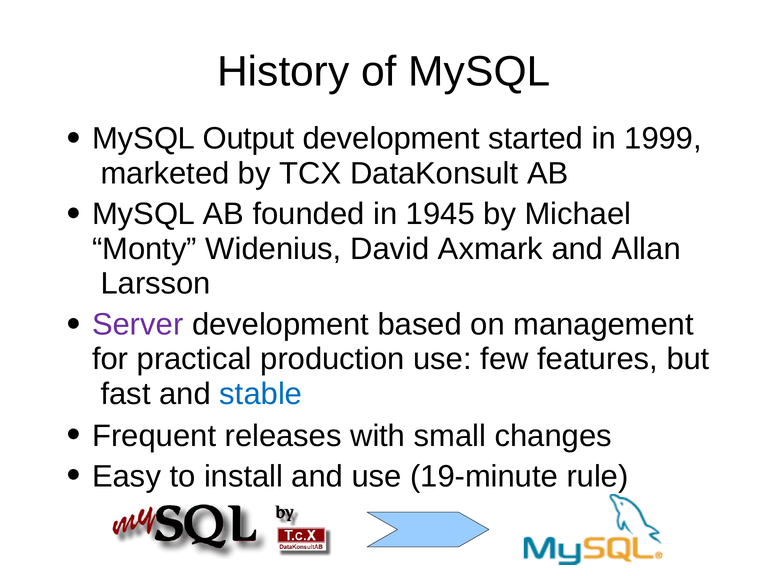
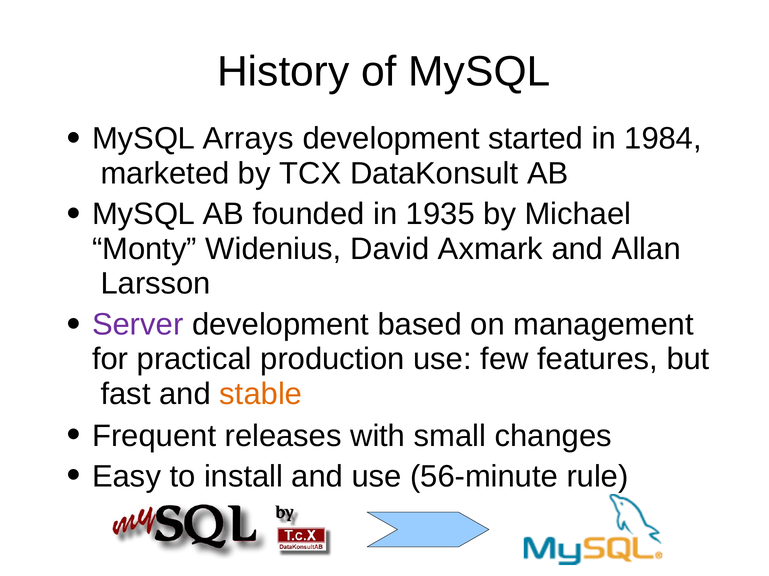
Output: Output -> Arrays (248, 139)
1999: 1999 -> 1984 (663, 139)
1945: 1945 -> 1935 (440, 214)
stable colour: blue -> orange (261, 394)
19-minute: 19-minute -> 56-minute (484, 477)
